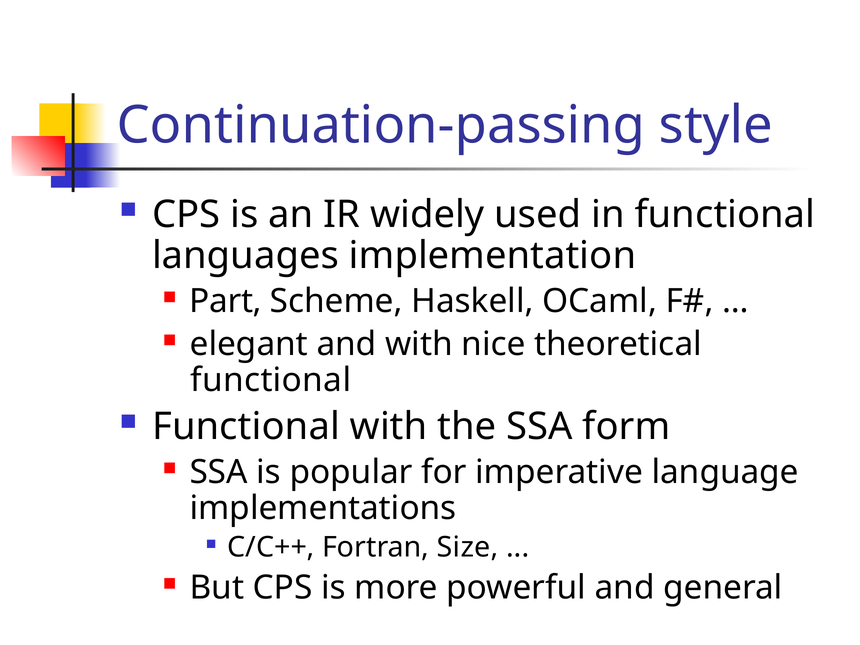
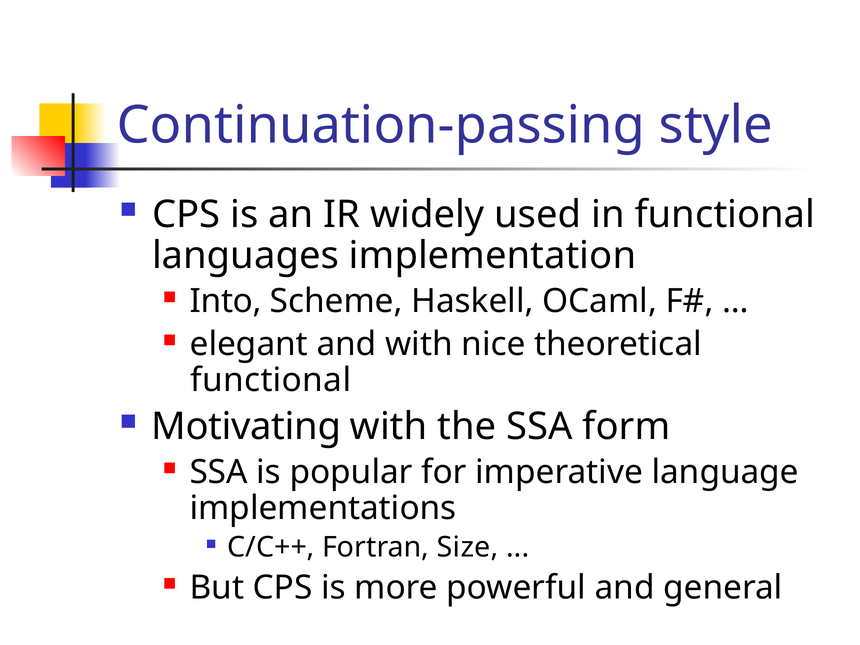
Part: Part -> Into (226, 301)
Functional: Functional -> Motivating (246, 427)
